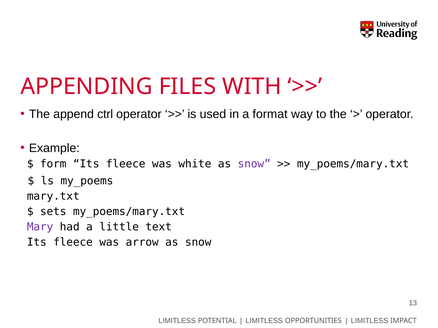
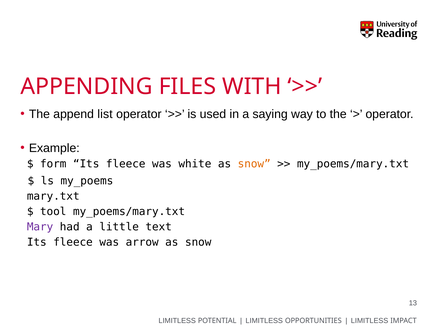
ctrl: ctrl -> list (105, 114)
format: format -> saying (270, 114)
snow colour: purple -> orange (254, 164)
sets: sets -> tool (53, 212)
